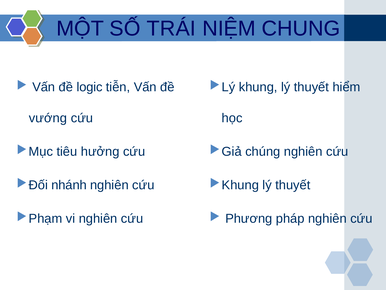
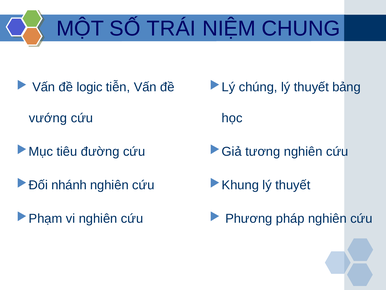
khung: khung -> chúng (258, 87)
hiểm: hiểm -> bảng (347, 87)
hưởng: hưởng -> đường (100, 151)
chúng: chúng -> tương (263, 151)
